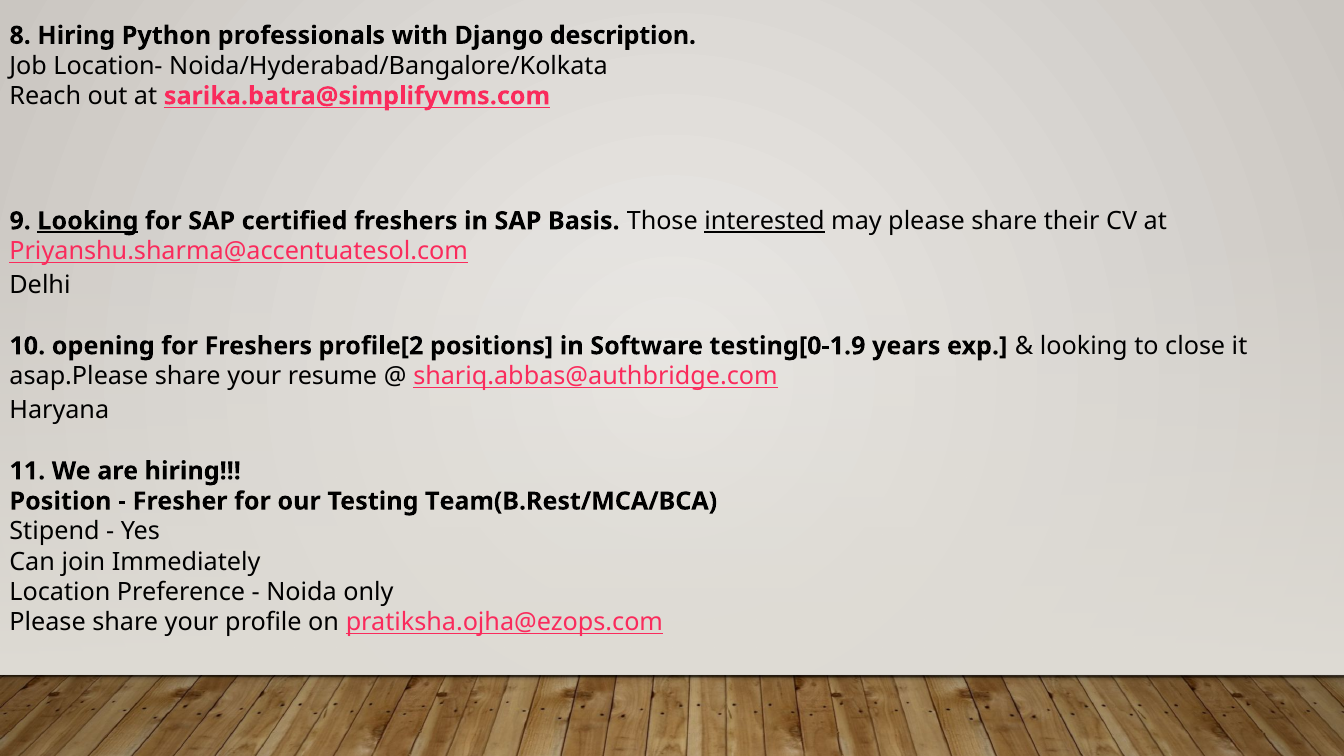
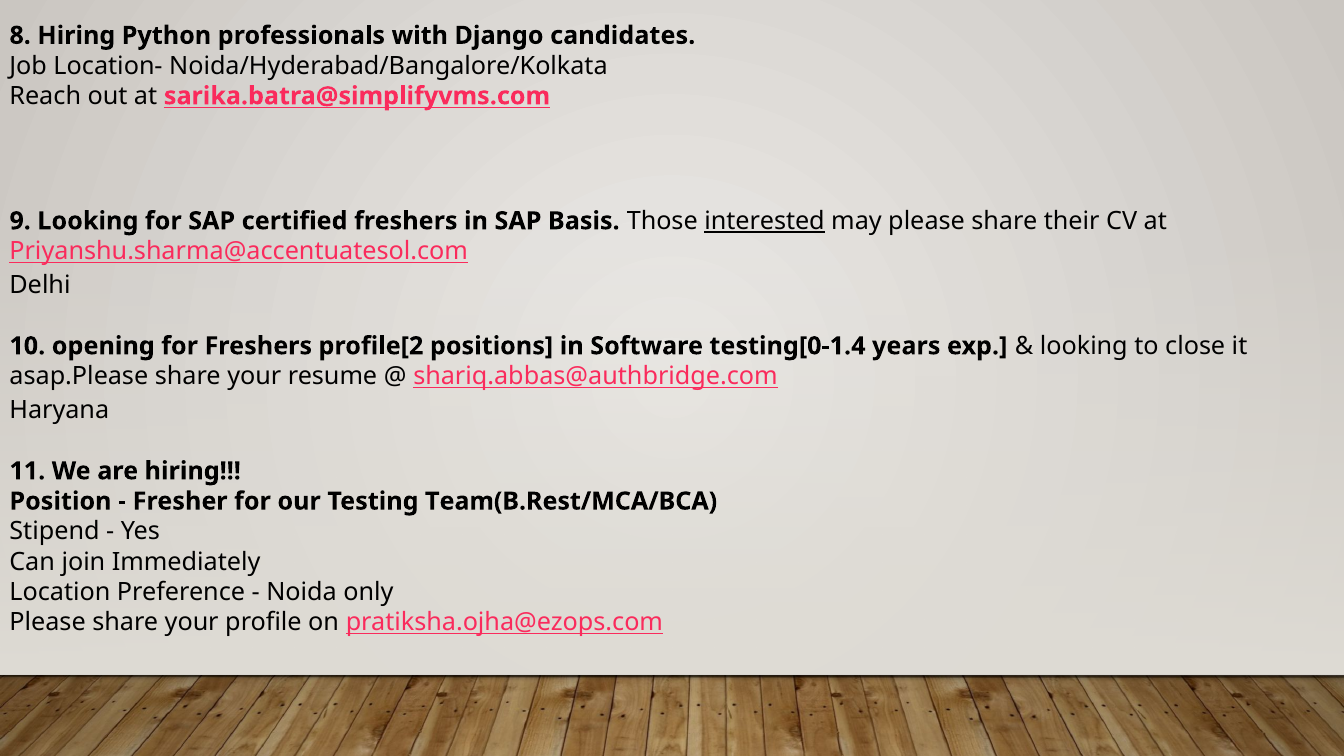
description: description -> candidates (623, 35)
Looking underline: present -> none (88, 221)
testing[0-1.9: testing[0-1.9 -> testing[0-1.4 (787, 346)
